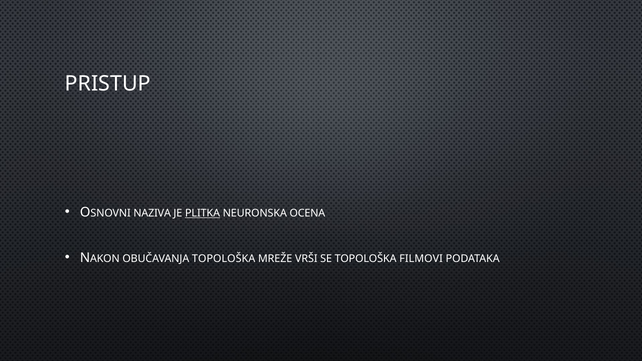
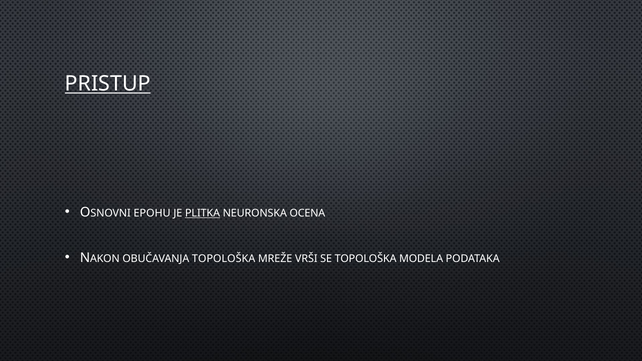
PRISTUP underline: none -> present (108, 84)
NAZIVA: NAZIVA -> EPOHU (152, 213)
FILMOVI: FILMOVI -> MODELA (421, 259)
